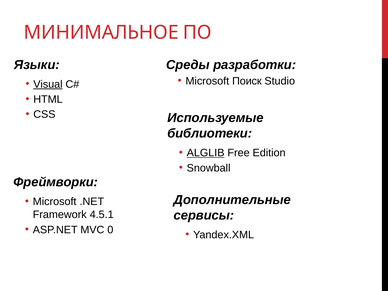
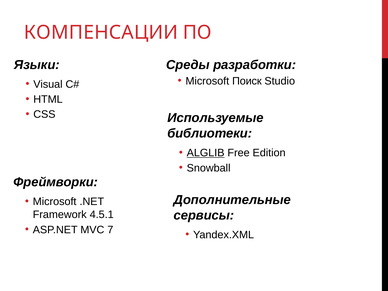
МИНИМАЛЬНОЕ: МИНИМАЛЬНОЕ -> КОМПЕНСАЦИИ (101, 33)
Visual underline: present -> none (48, 84)
0: 0 -> 7 (110, 230)
